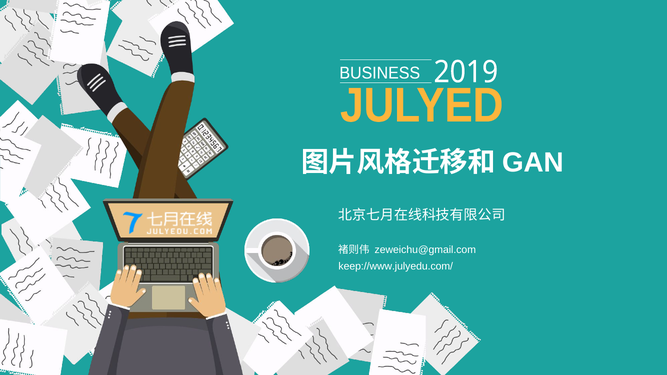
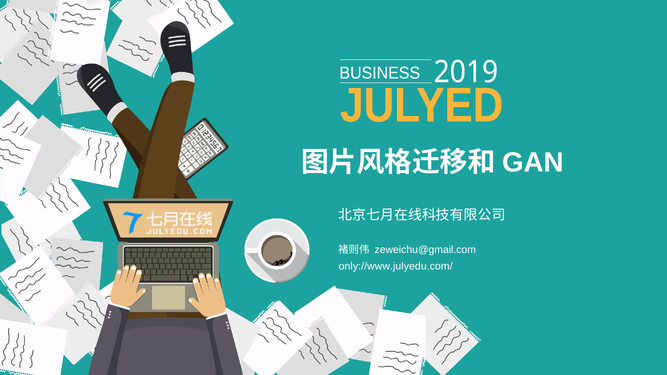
keep://www.julyedu.com/: keep://www.julyedu.com/ -> only://www.julyedu.com/ (396, 266)
